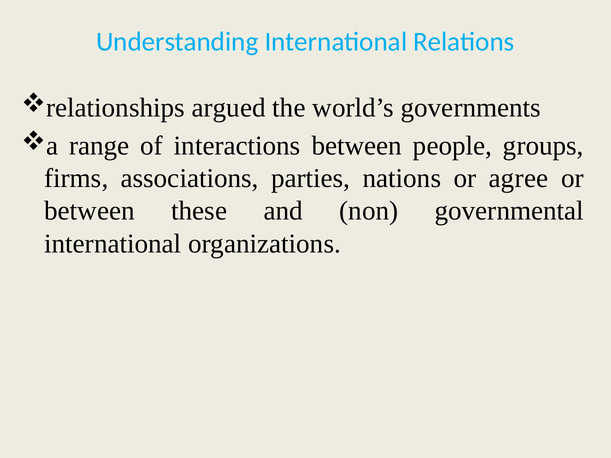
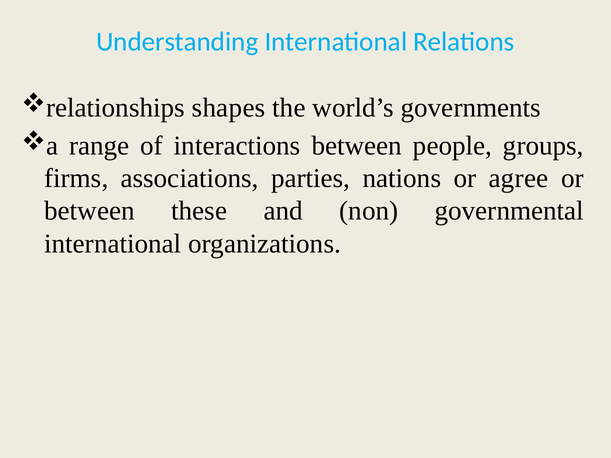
argued: argued -> shapes (229, 108)
